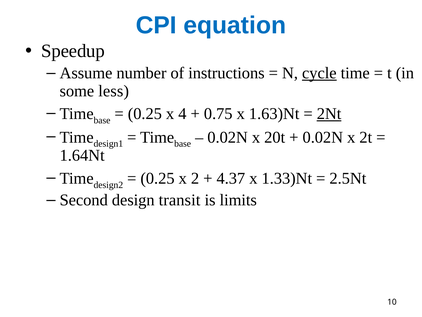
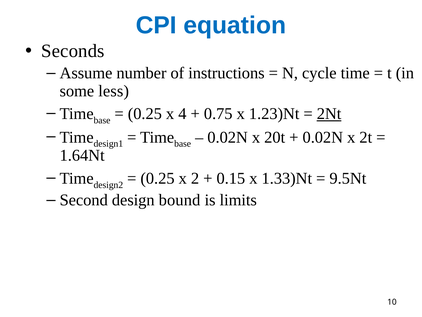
Speedup: Speedup -> Seconds (73, 51)
cycle underline: present -> none (319, 73)
1.63)Nt: 1.63)Nt -> 1.23)Nt (274, 114)
4.37: 4.37 -> 0.15 (231, 178)
2.5Nt: 2.5Nt -> 9.5Nt (348, 178)
transit: transit -> bound (180, 200)
